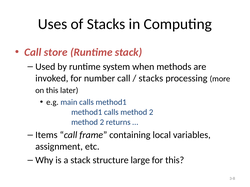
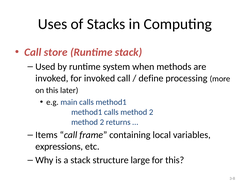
for number: number -> invoked (100, 78)
stacks: stacks -> define (151, 78)
assignment: assignment -> expressions (59, 147)
